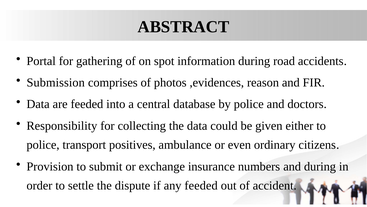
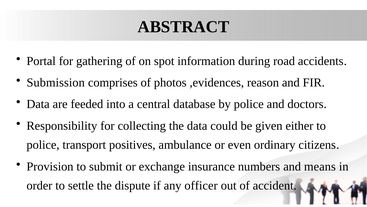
and during: during -> means (320, 166)
any feeded: feeded -> officer (201, 185)
